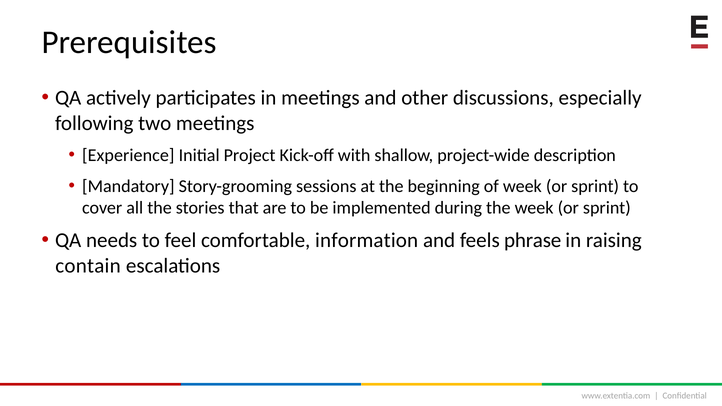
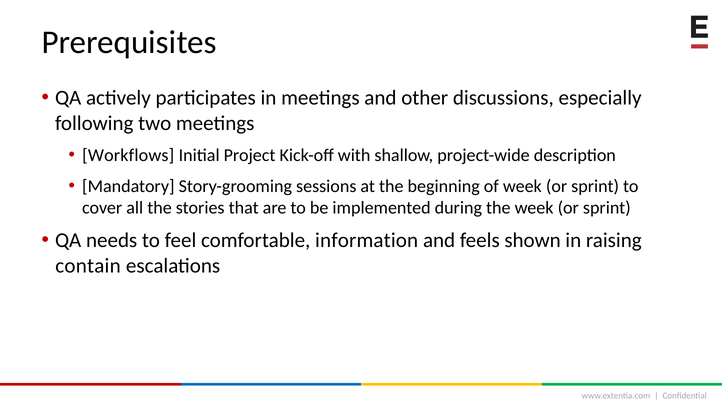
Experience: Experience -> Workflows (128, 155)
phrase: phrase -> shown (533, 240)
